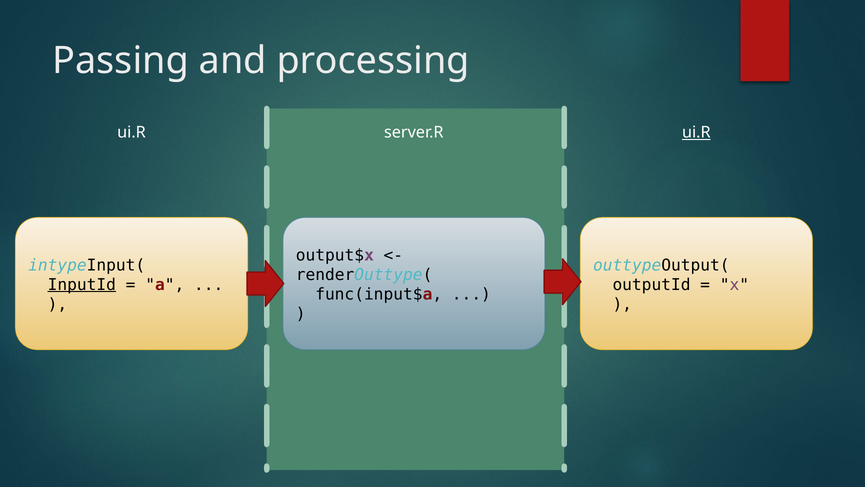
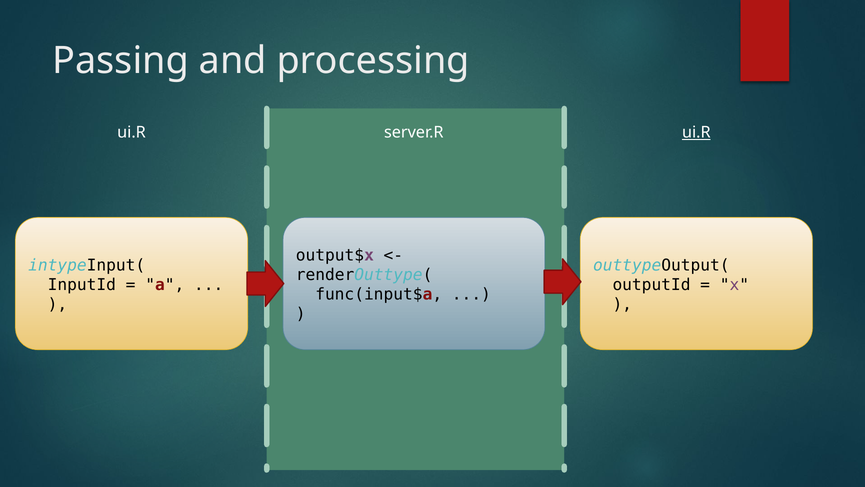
InputId underline: present -> none (82, 284)
